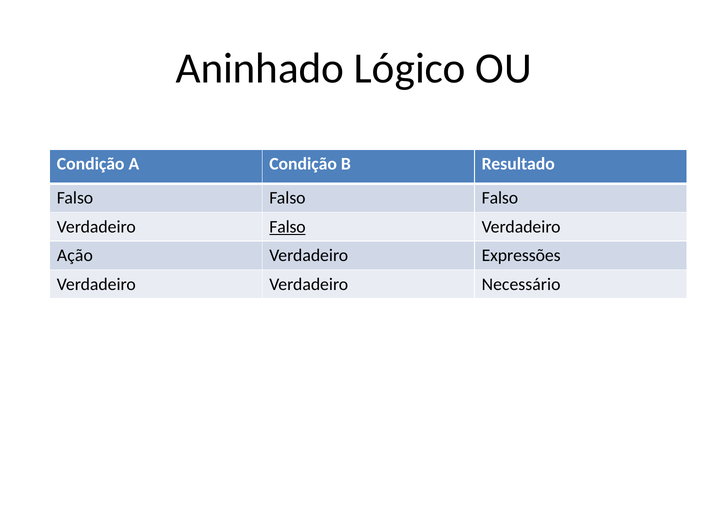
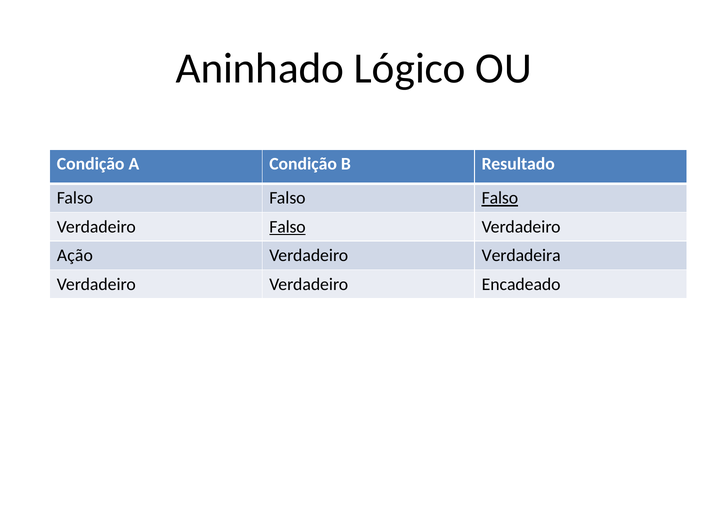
Falso underline: none -> present (500, 198)
Expressões: Expressões -> Verdadeira (521, 256)
Necessário: Necessário -> Encadeado (521, 284)
